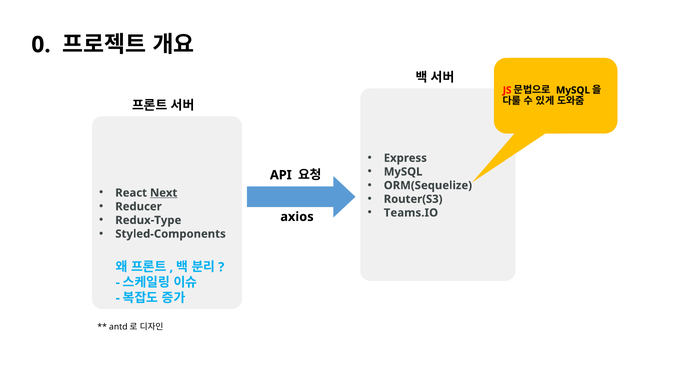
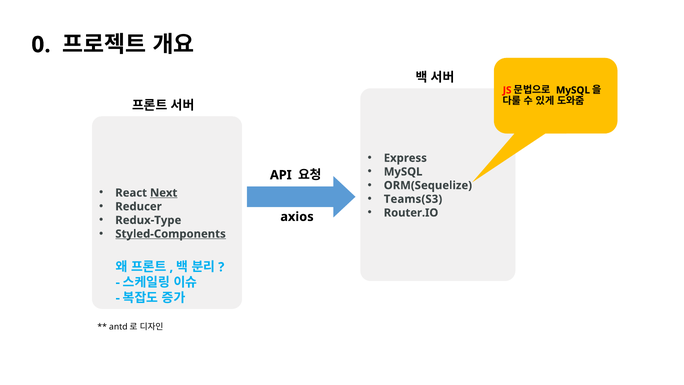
Router(S3: Router(S3 -> Teams(S3 (413, 199)
Teams.IO: Teams.IO -> Router.IO (411, 213)
Styled-Components underline: none -> present (171, 234)
